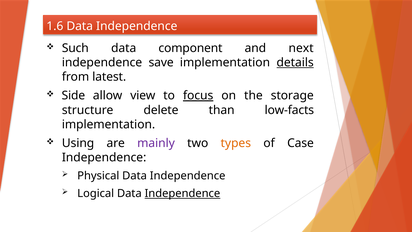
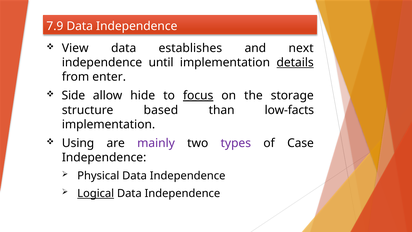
1.6: 1.6 -> 7.9 (55, 26)
Such: Such -> View (75, 48)
component: component -> establishes (190, 48)
save: save -> until (161, 62)
latest: latest -> enter (109, 77)
view: view -> hide (143, 96)
delete: delete -> based (161, 110)
types colour: orange -> purple (236, 143)
Logical underline: none -> present (96, 193)
Independence underline: present -> none (182, 193)
